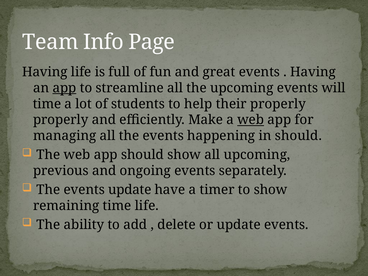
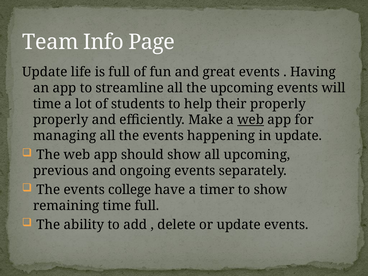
Having: Having -> Update (45, 72)
app underline: present -> none (64, 88)
in should: should -> update (298, 136)
events update: update -> college (130, 190)
time life: life -> full (147, 206)
